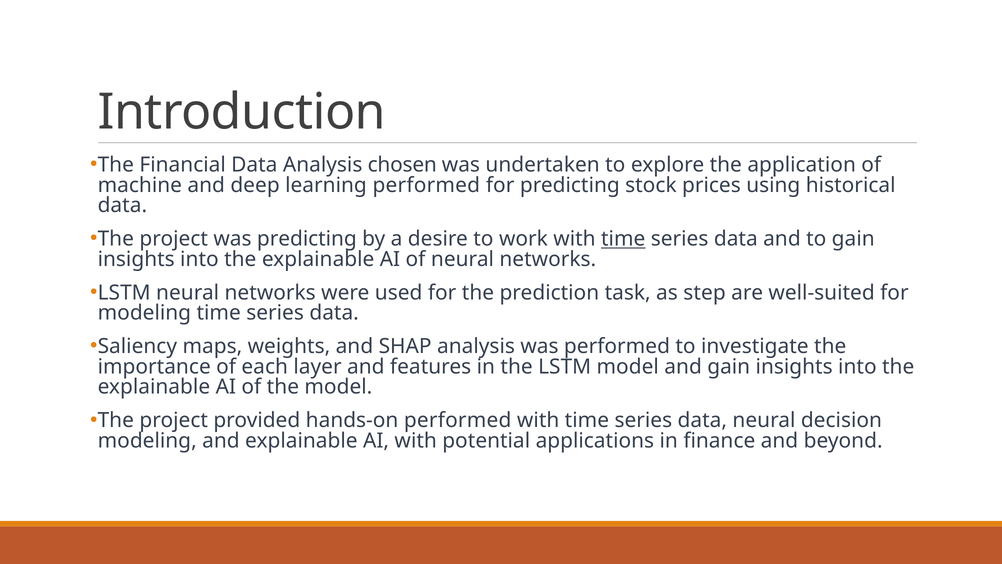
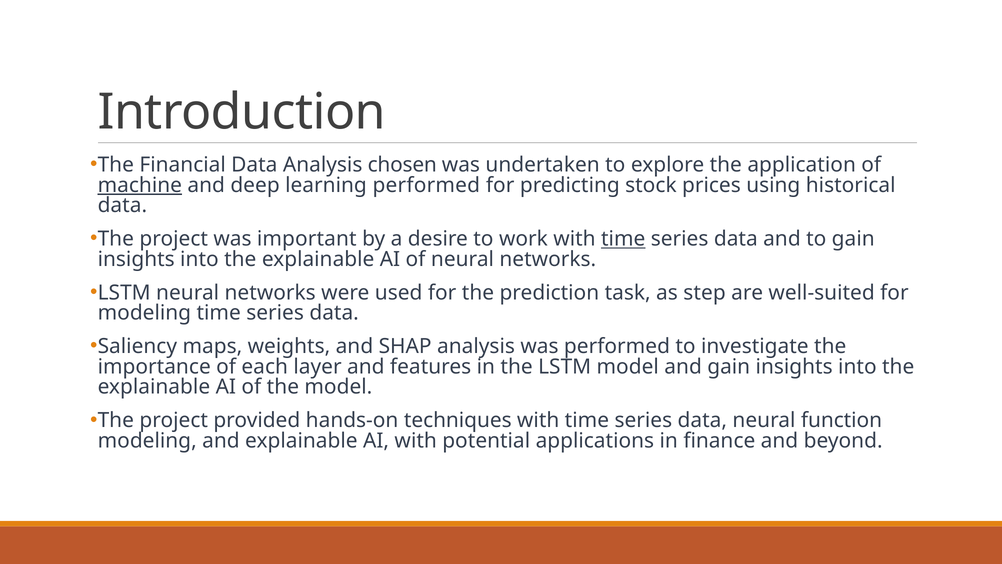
machine underline: none -> present (140, 185)
was predicting: predicting -> important (307, 239)
hands-on performed: performed -> techniques (458, 420)
decision: decision -> function (841, 420)
